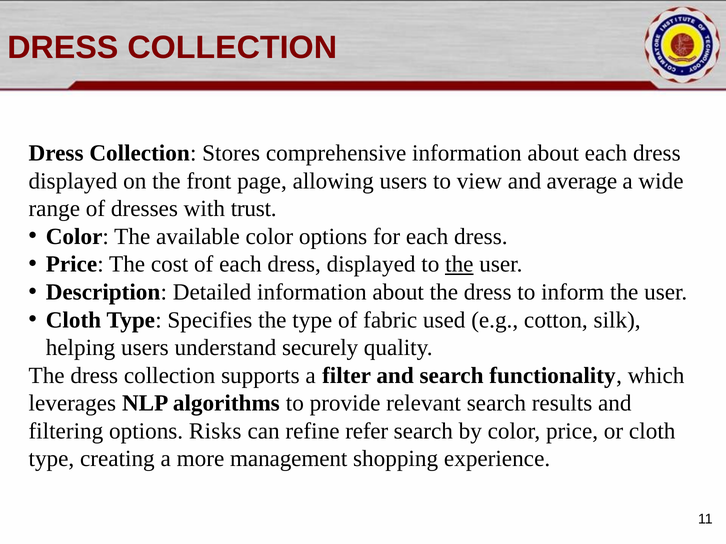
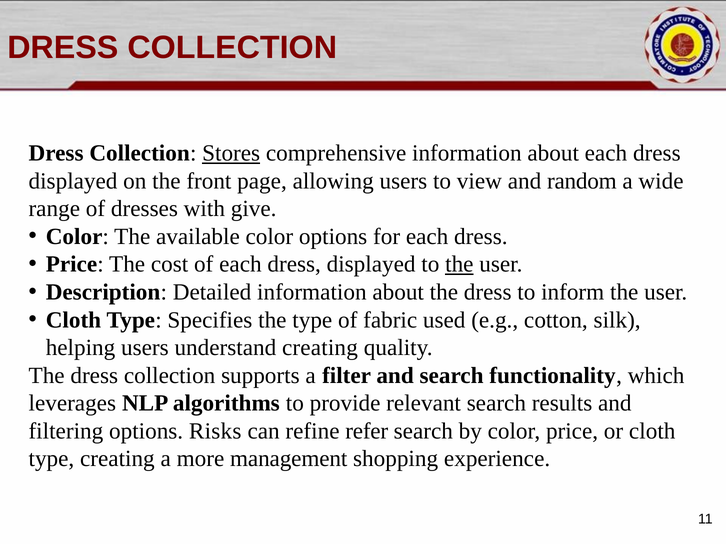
Stores underline: none -> present (231, 153)
average: average -> random (582, 181)
trust: trust -> give (254, 209)
understand securely: securely -> creating (320, 348)
